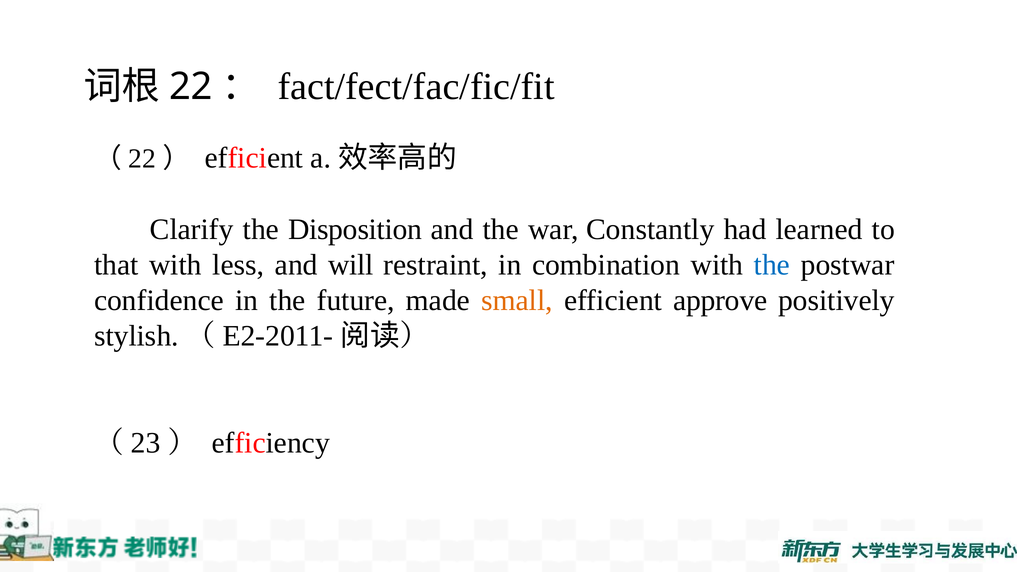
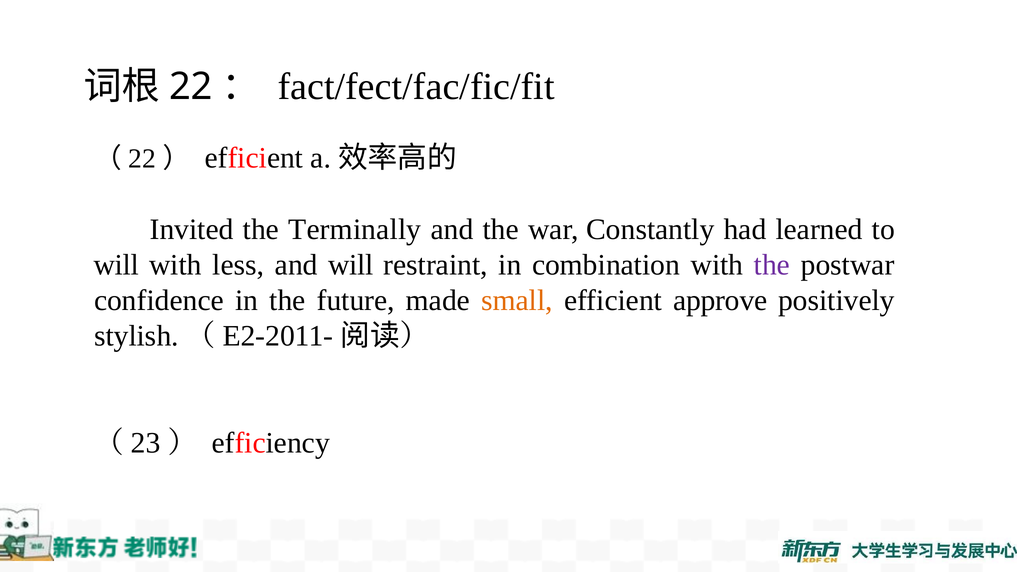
Clarify: Clarify -> Invited (192, 229)
Disposition: Disposition -> Terminally (355, 229)
that: that -> will (116, 265)
the colour: blue -> purple (772, 265)
